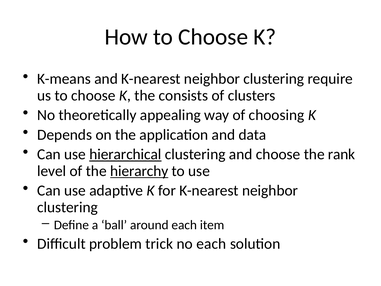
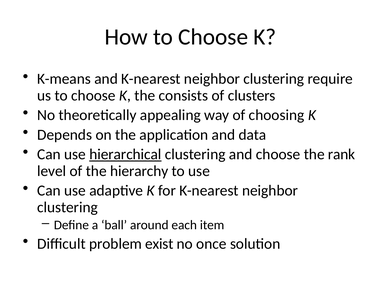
hierarchy underline: present -> none (139, 171)
trick: trick -> exist (159, 244)
no each: each -> once (211, 244)
